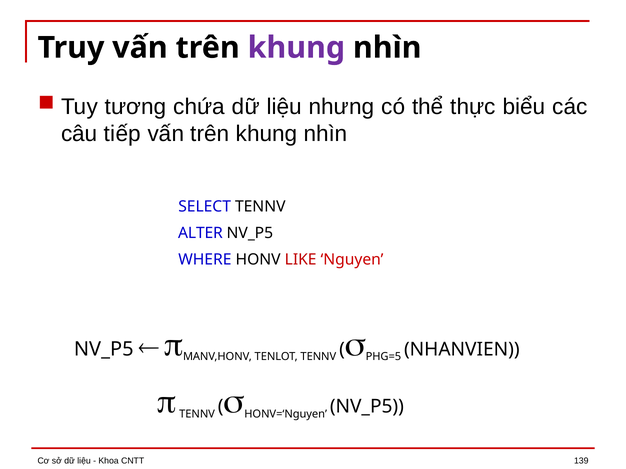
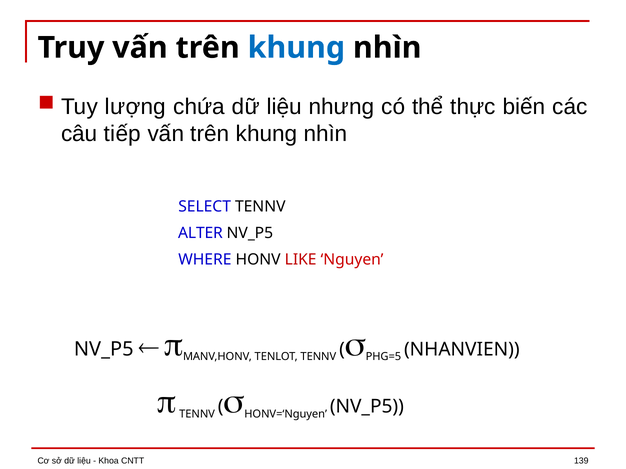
khung colour: purple -> blue (296, 48)
tương: tương -> lượng (135, 107)
biểu: biểu -> biến (524, 107)
